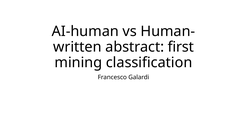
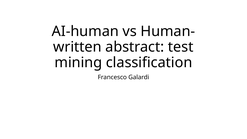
first: first -> test (181, 47)
